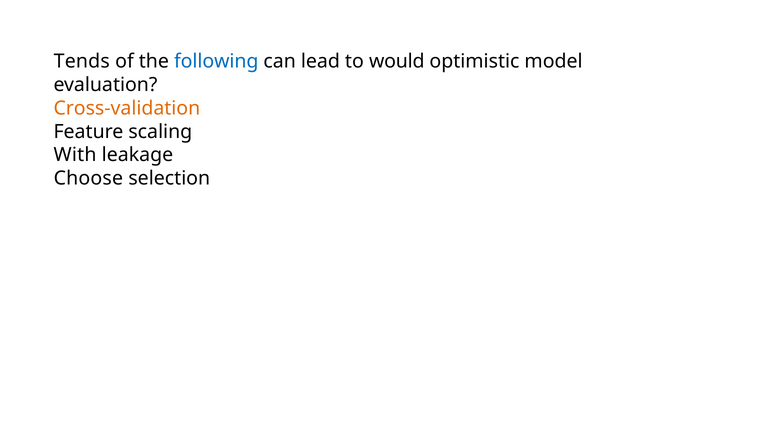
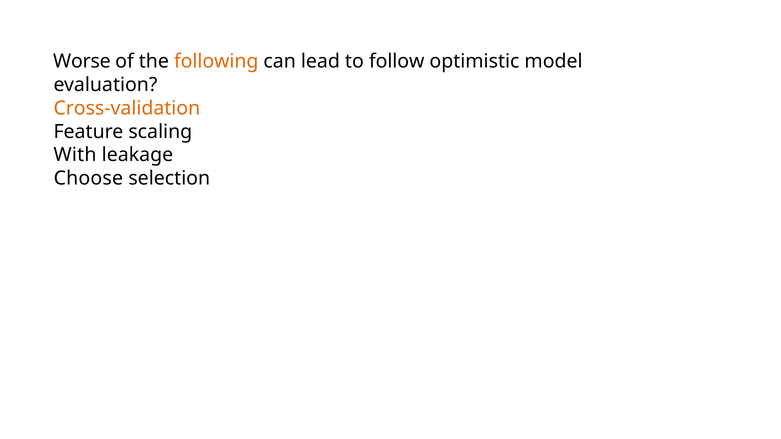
Tends: Tends -> Worse (82, 61)
following colour: blue -> orange (216, 61)
would: would -> follow (397, 61)
